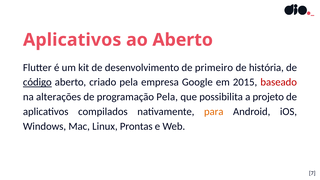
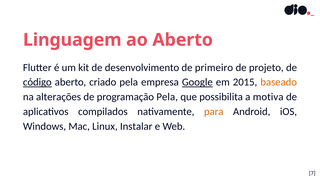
Aplicativos: Aplicativos -> Linguagem (72, 40)
história: história -> projeto (266, 68)
Google underline: none -> present (197, 82)
baseado colour: red -> orange (279, 82)
projeto: projeto -> motiva (268, 97)
Prontas: Prontas -> Instalar (136, 126)
